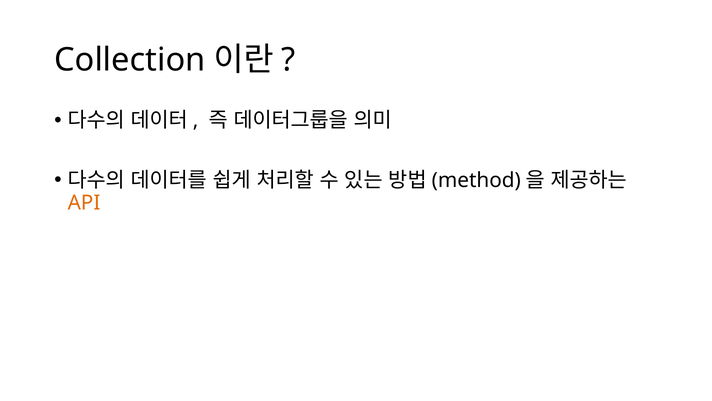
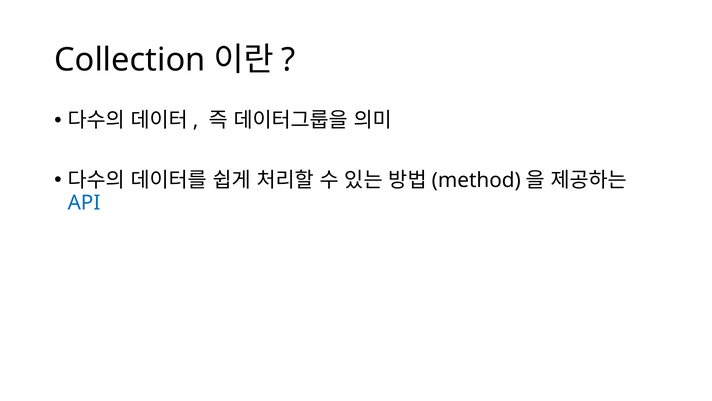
API colour: orange -> blue (84, 203)
